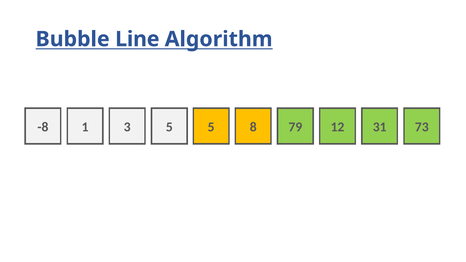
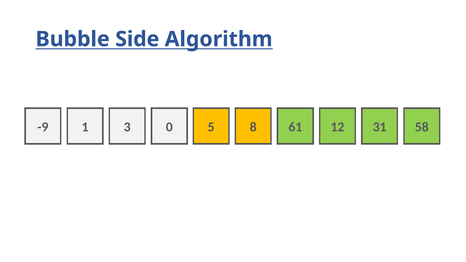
Line: Line -> Side (137, 39)
-8: -8 -> -9 (43, 127)
3 5: 5 -> 0 (169, 127)
79: 79 -> 61 (295, 127)
73: 73 -> 58 (422, 127)
